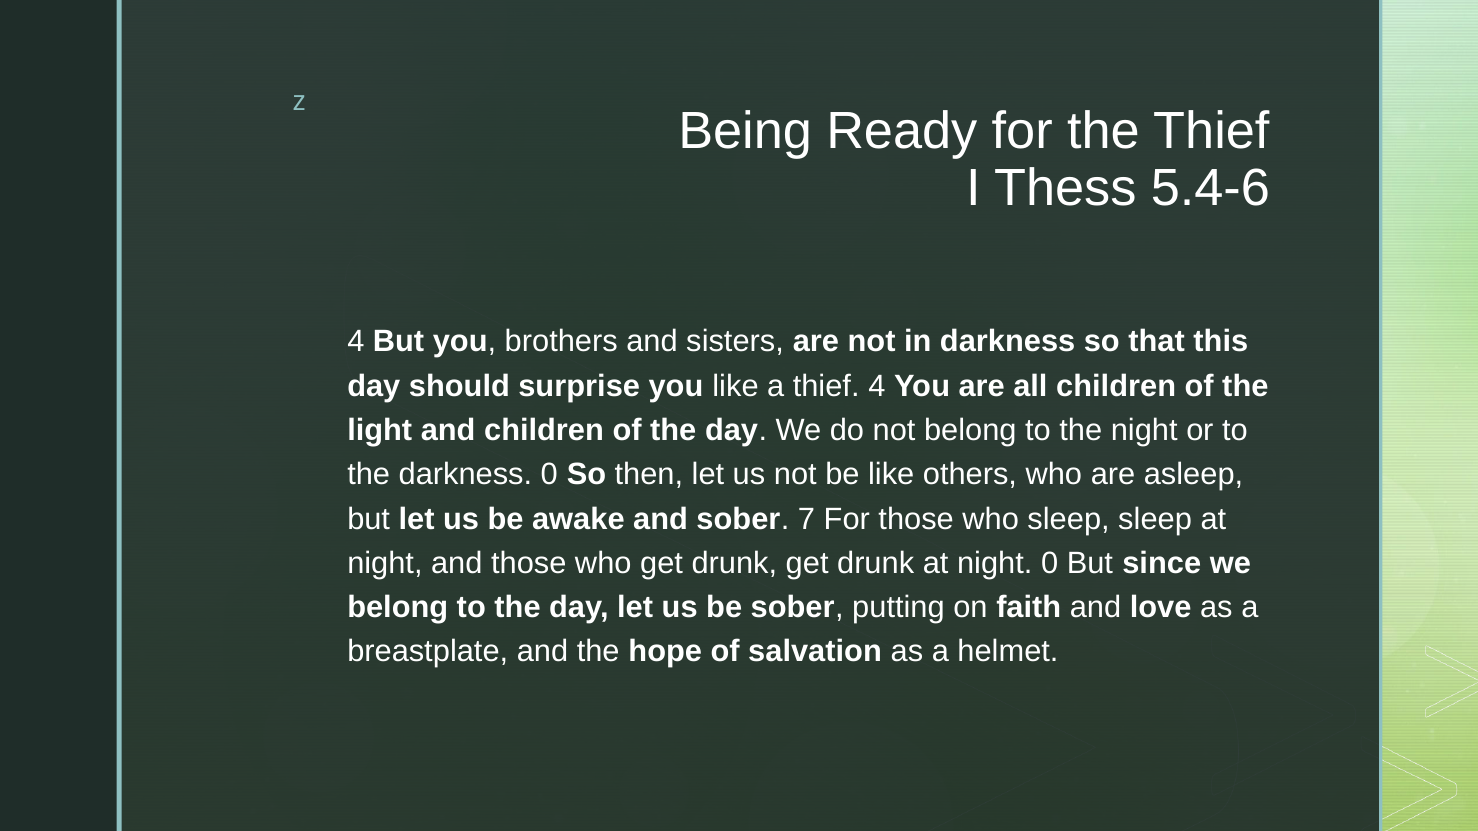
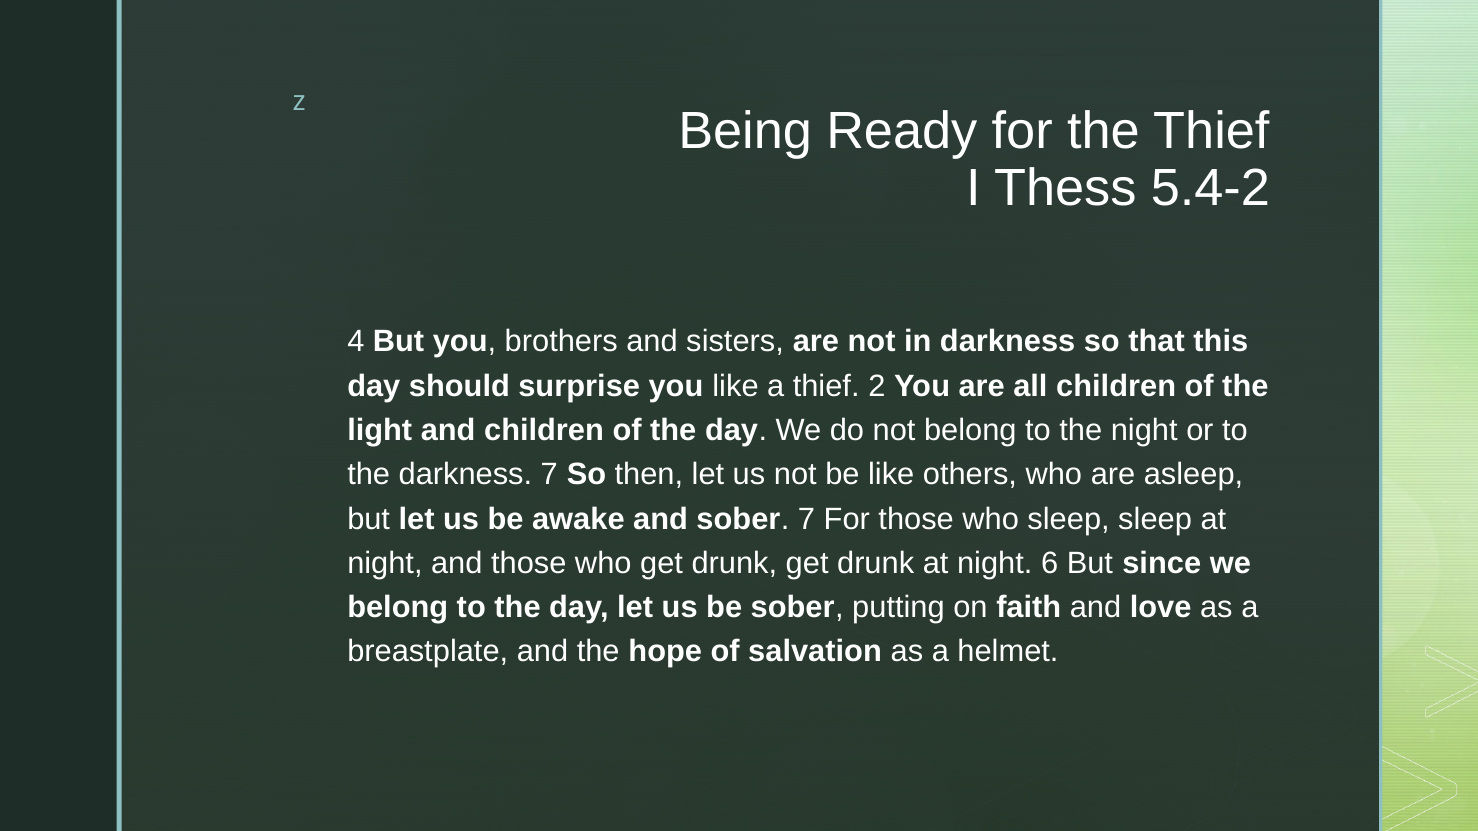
5.4-6: 5.4-6 -> 5.4-2 (1210, 188)
thief 4: 4 -> 2 (877, 386)
darkness 0: 0 -> 7 (549, 475)
night 0: 0 -> 6 (1050, 563)
